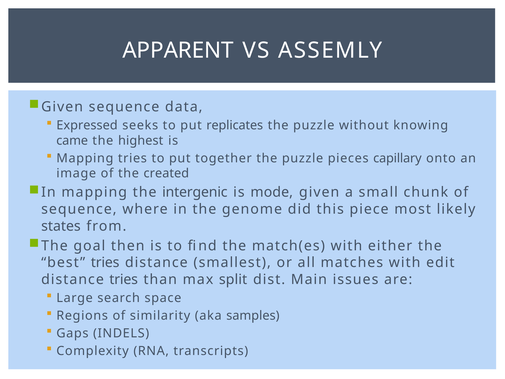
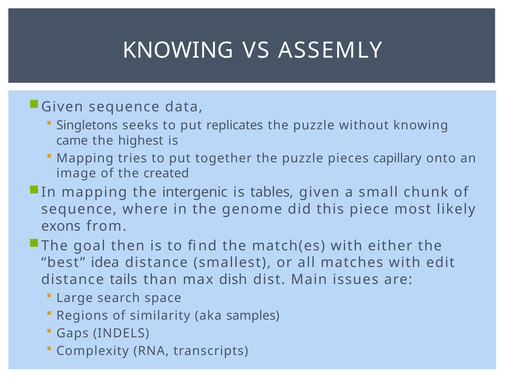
APPARENT: APPARENT -> KNOWING (178, 50)
Expressed: Expressed -> Singletons (87, 125)
mode: mode -> tables (272, 192)
states: states -> exons (61, 226)
best tries: tries -> idea (105, 262)
distance tries: tries -> tails (124, 279)
split: split -> dish (233, 279)
